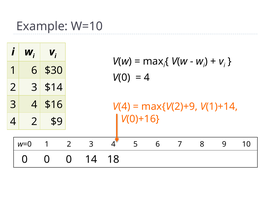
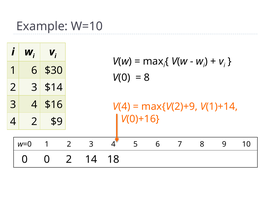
4: 4 -> 8 (147, 77)
0 0 0: 0 -> 2 (69, 159)
